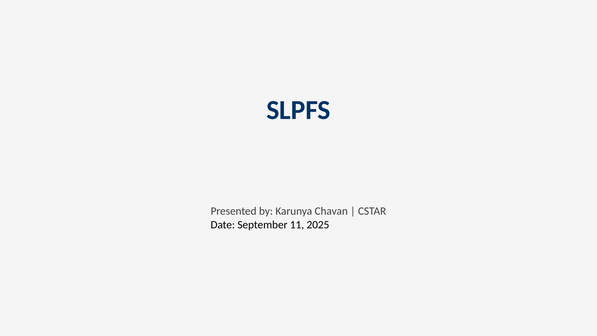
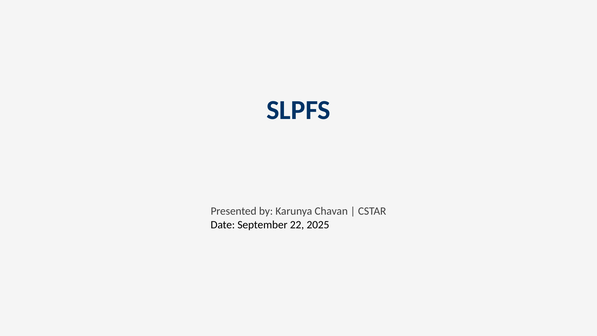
11: 11 -> 22 (297, 225)
